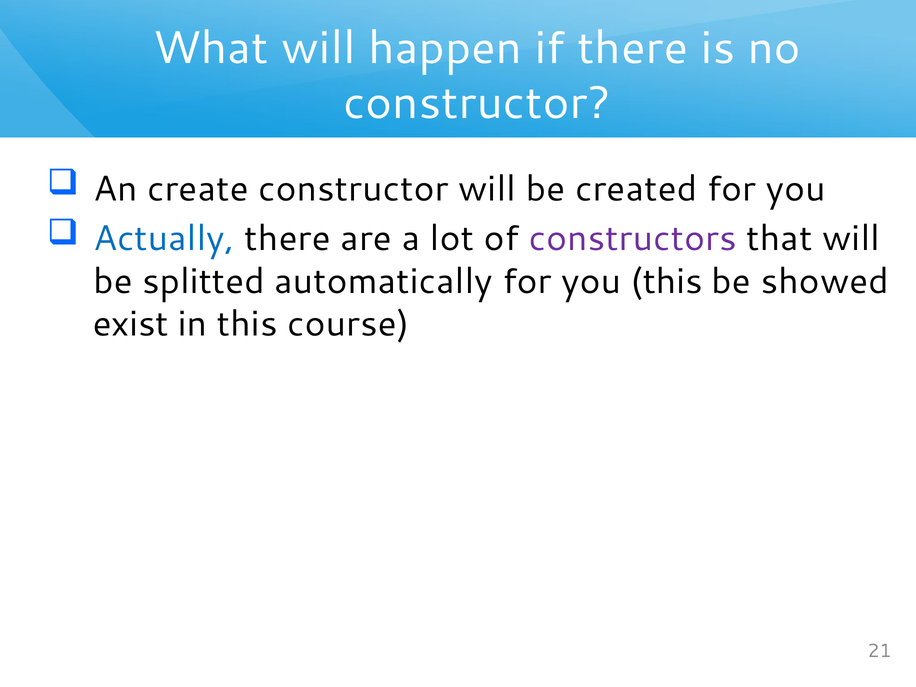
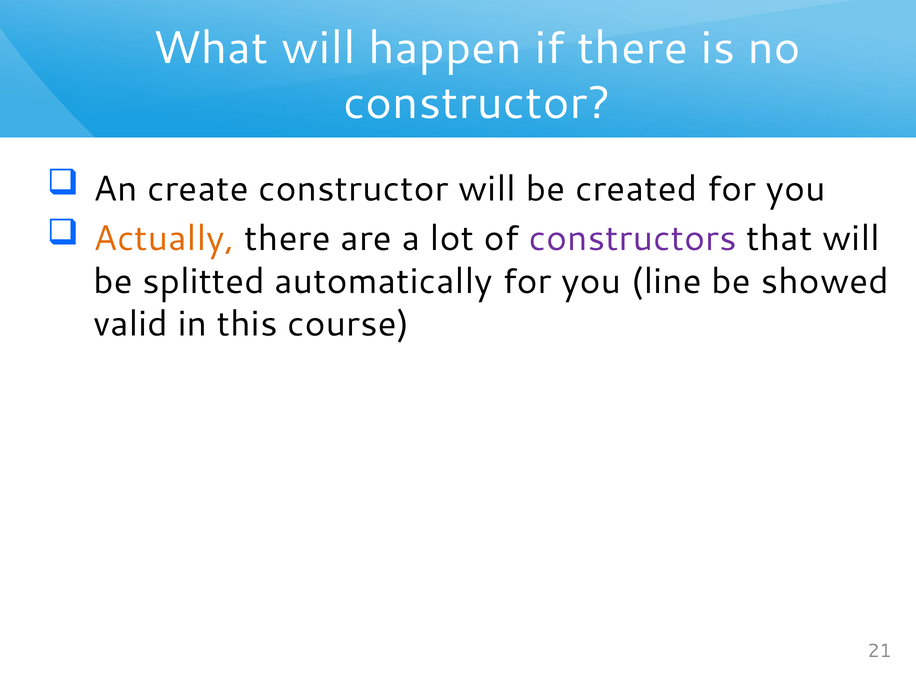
Actually colour: blue -> orange (164, 239)
you this: this -> line (666, 281)
exist: exist -> valid (131, 324)
